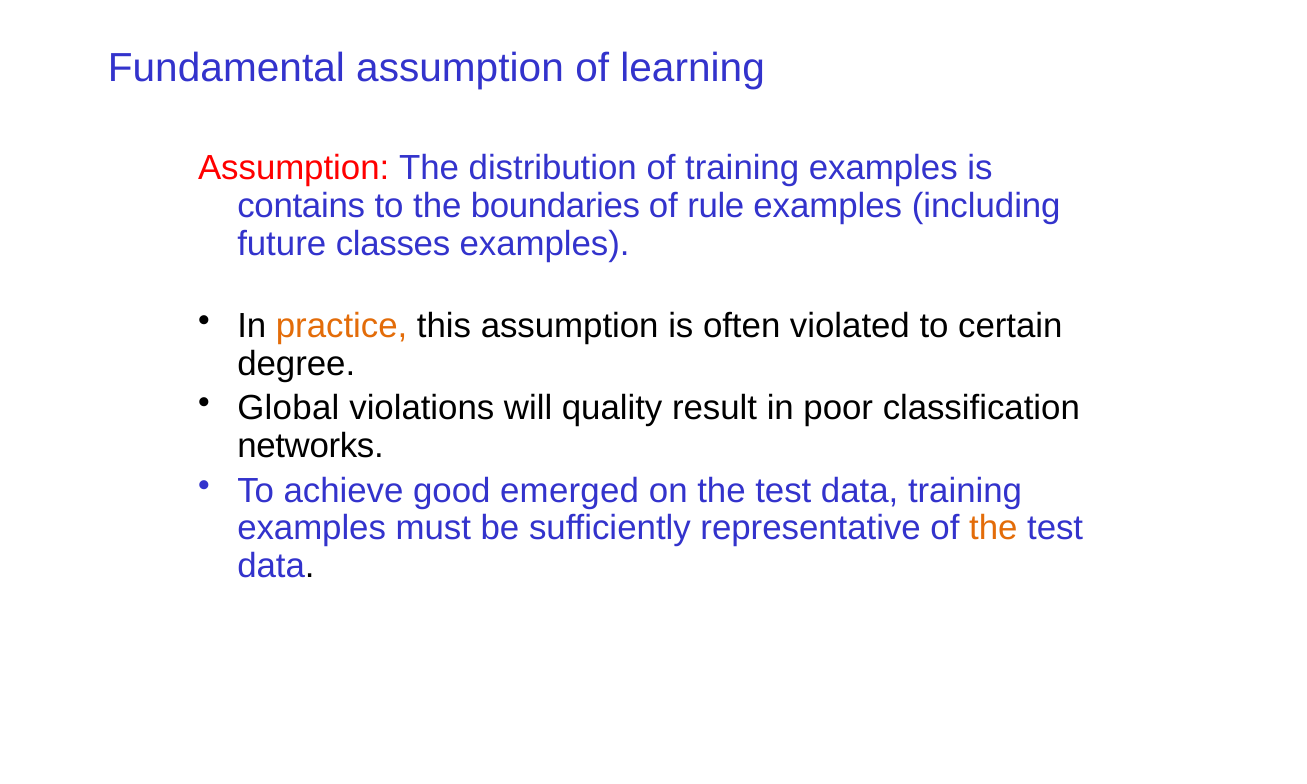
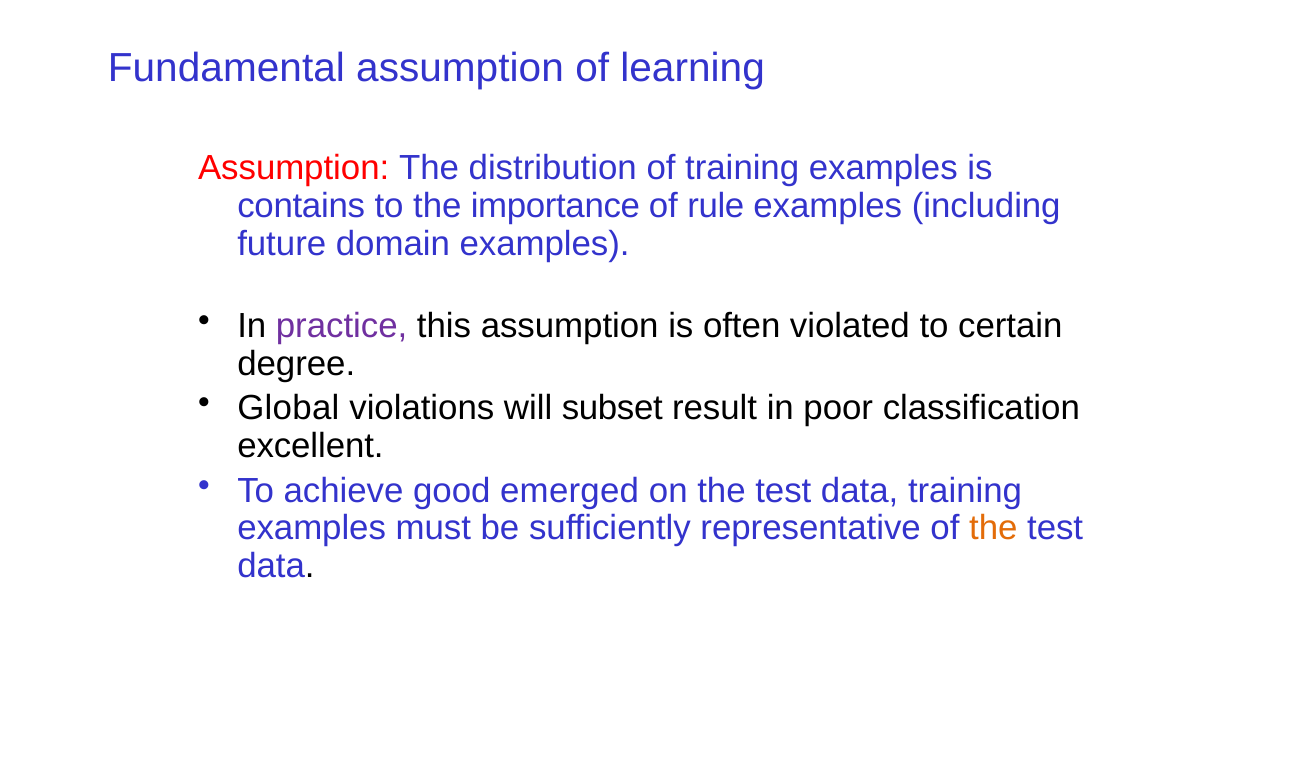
boundaries: boundaries -> importance (555, 206)
classes: classes -> domain (393, 244)
practice colour: orange -> purple (342, 326)
quality: quality -> subset (612, 408)
networks: networks -> excellent (310, 446)
